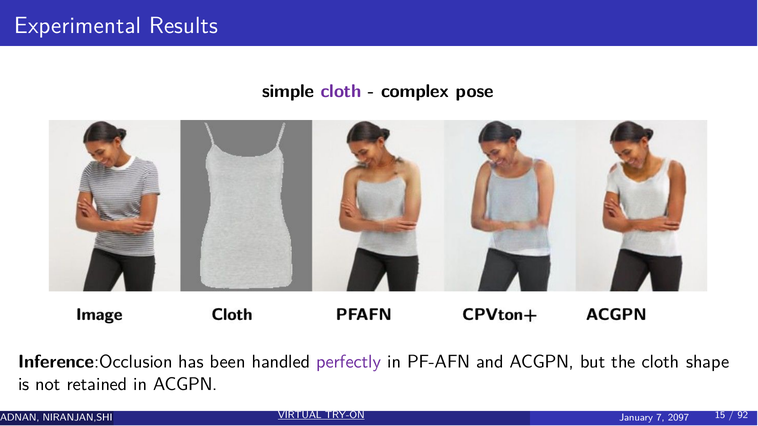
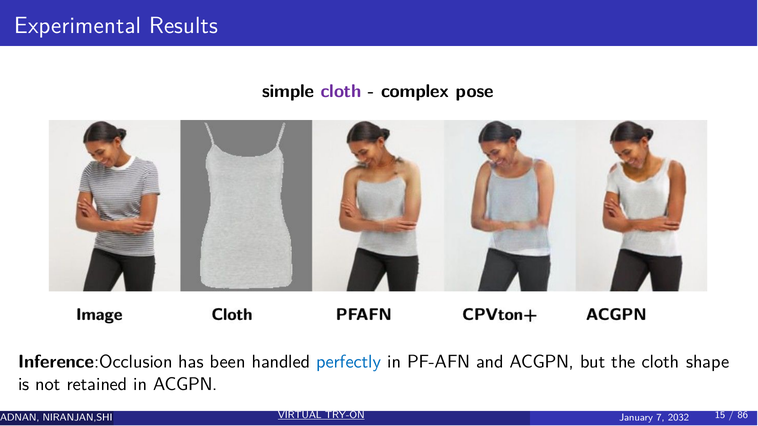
perfectly colour: purple -> blue (349, 362)
2097: 2097 -> 2032 (678, 418)
92: 92 -> 86 (743, 415)
